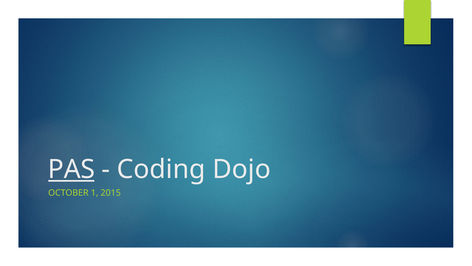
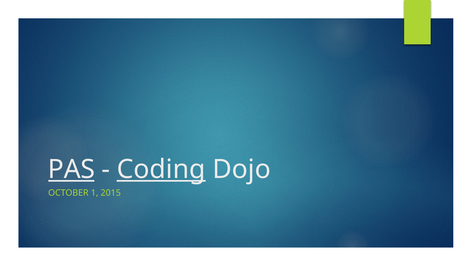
Coding underline: none -> present (161, 169)
